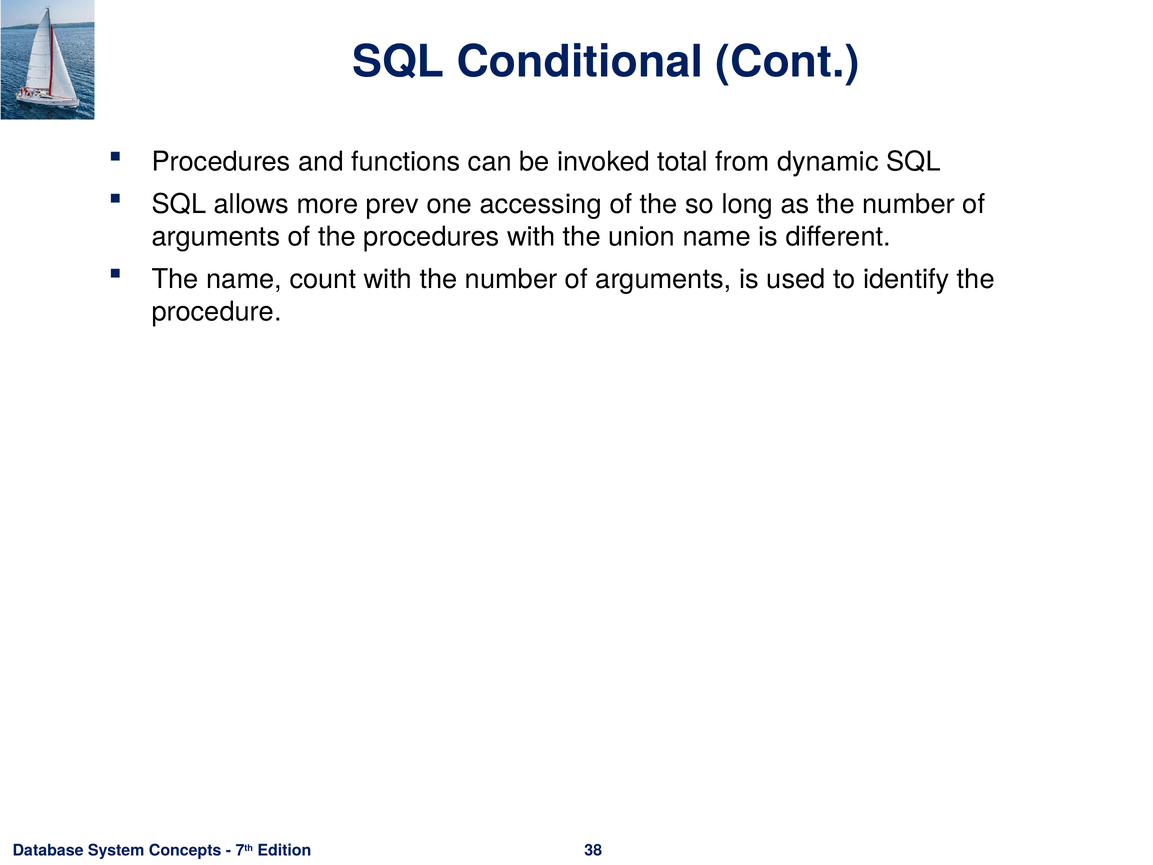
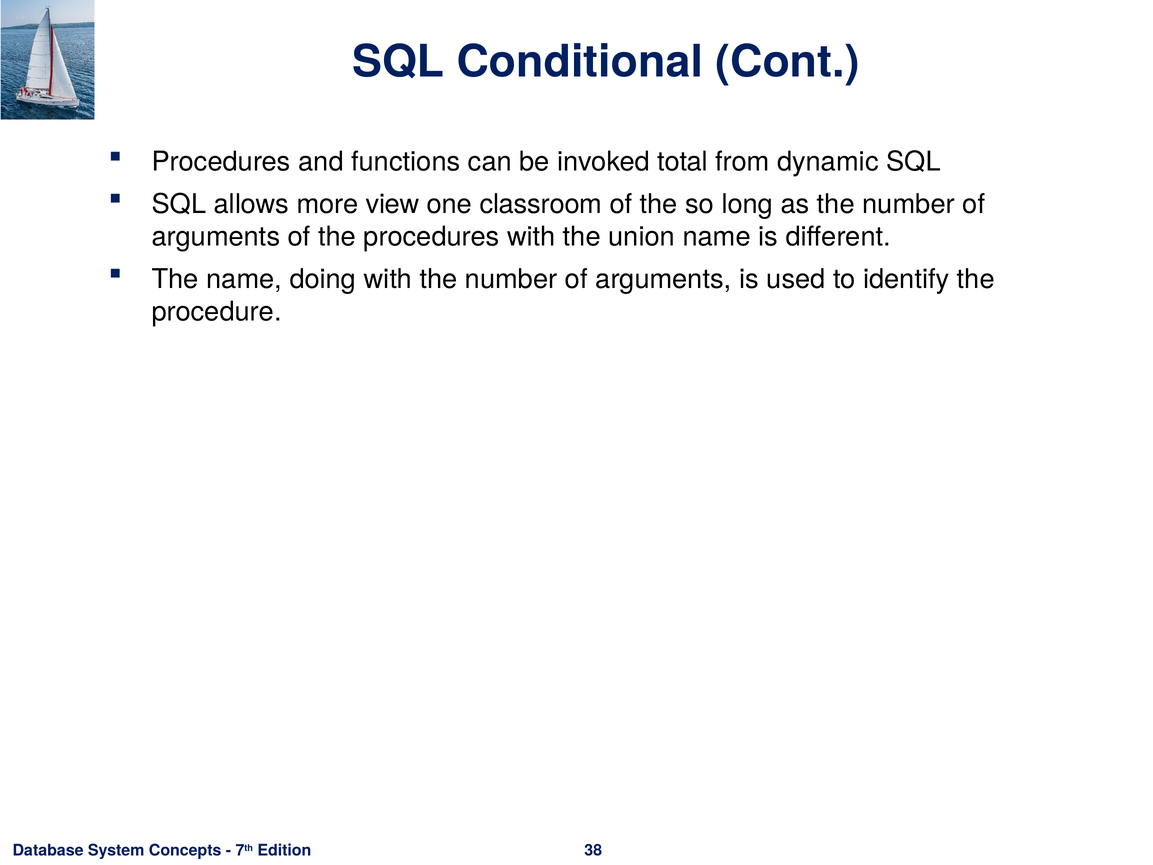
prev: prev -> view (393, 204)
accessing: accessing -> classroom (541, 204)
count: count -> doing (323, 279)
